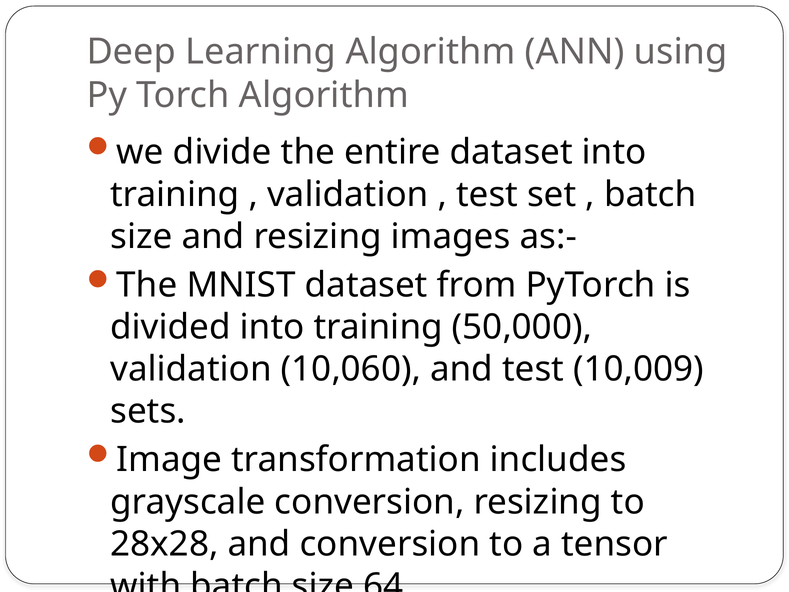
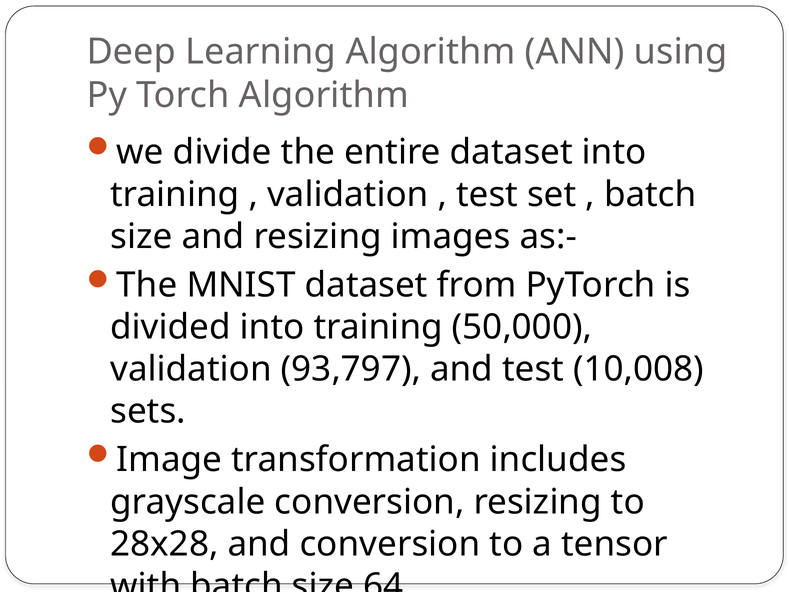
10,060: 10,060 -> 93,797 (351, 369)
10,009: 10,009 -> 10,008 (639, 369)
